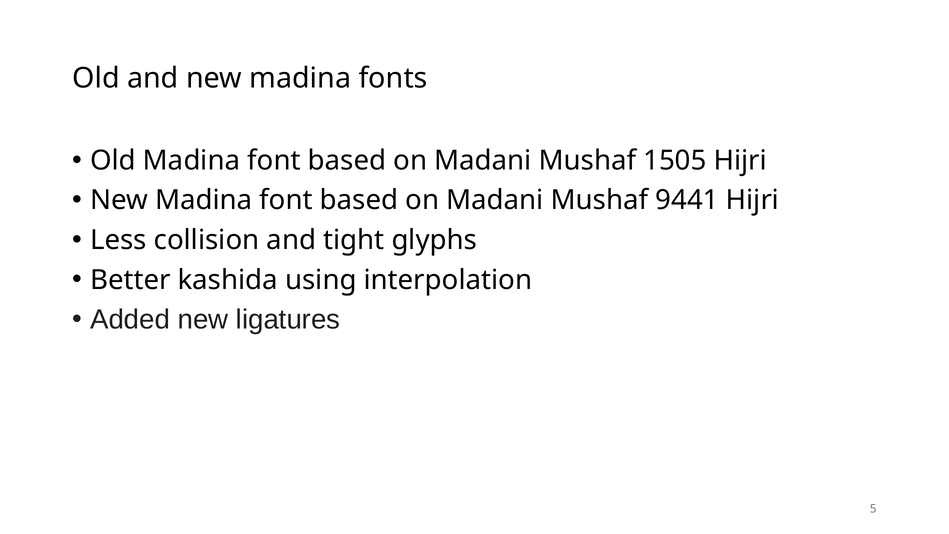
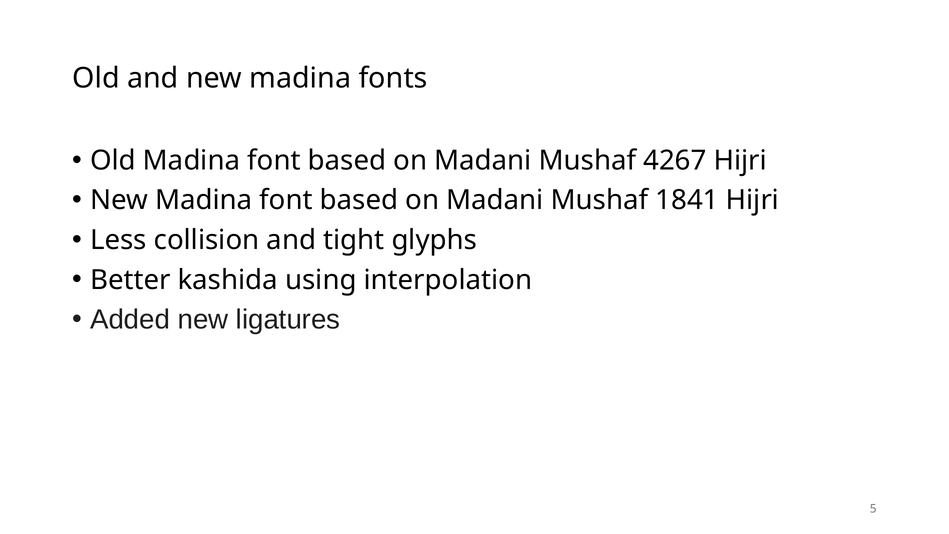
1505: 1505 -> 4267 (675, 160)
9441: 9441 -> 1841 (687, 200)
